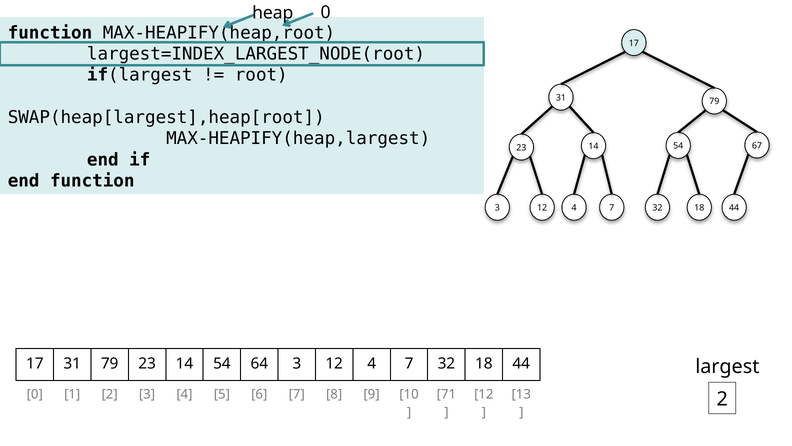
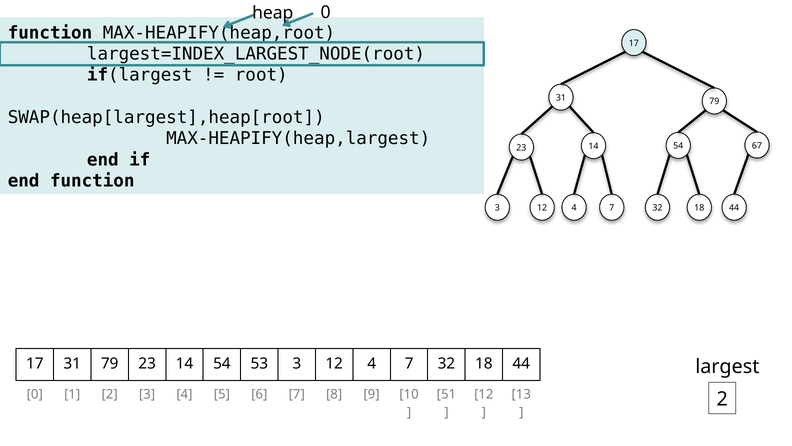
64: 64 -> 53 (259, 363)
71: 71 -> 51 (446, 394)
